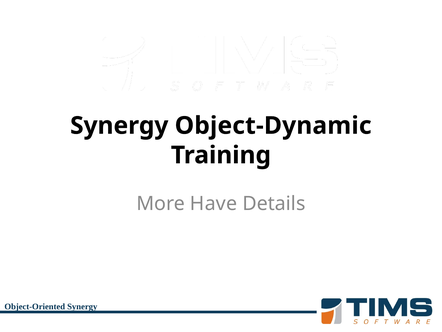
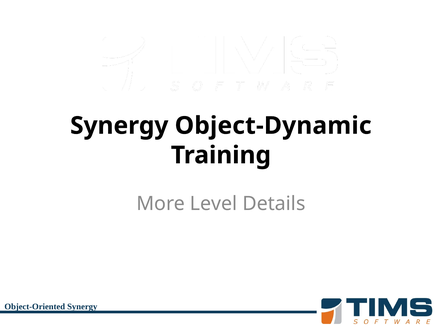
Have: Have -> Level (214, 203)
